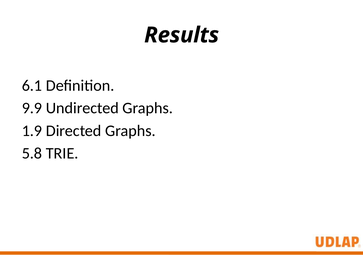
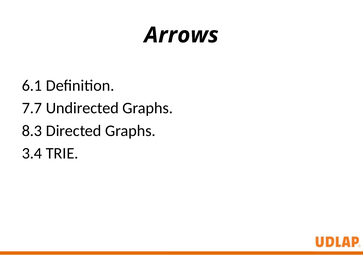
Results: Results -> Arrows (181, 35)
9.9: 9.9 -> 7.7 (32, 108)
1.9: 1.9 -> 8.3 (32, 131)
5.8: 5.8 -> 3.4 (32, 153)
